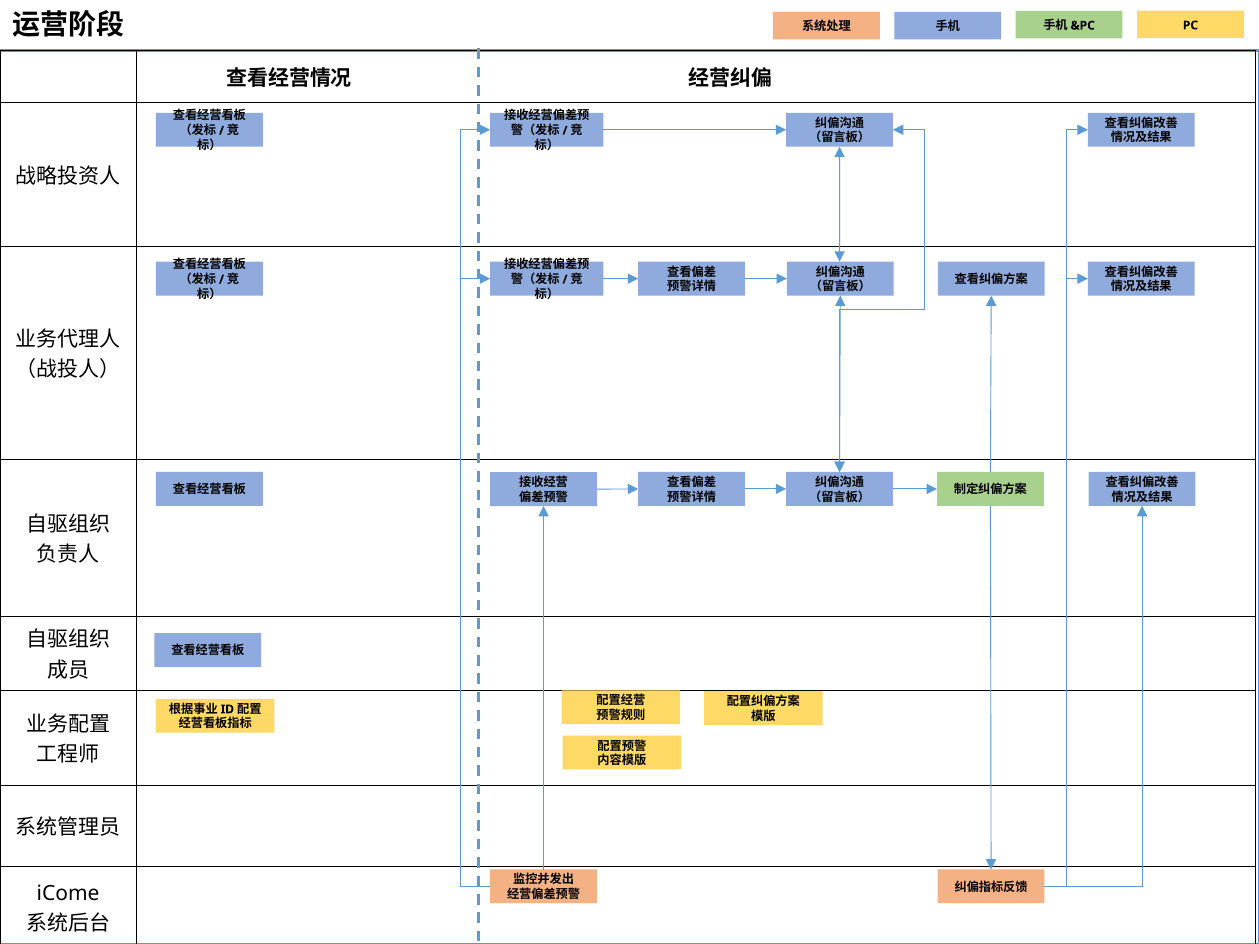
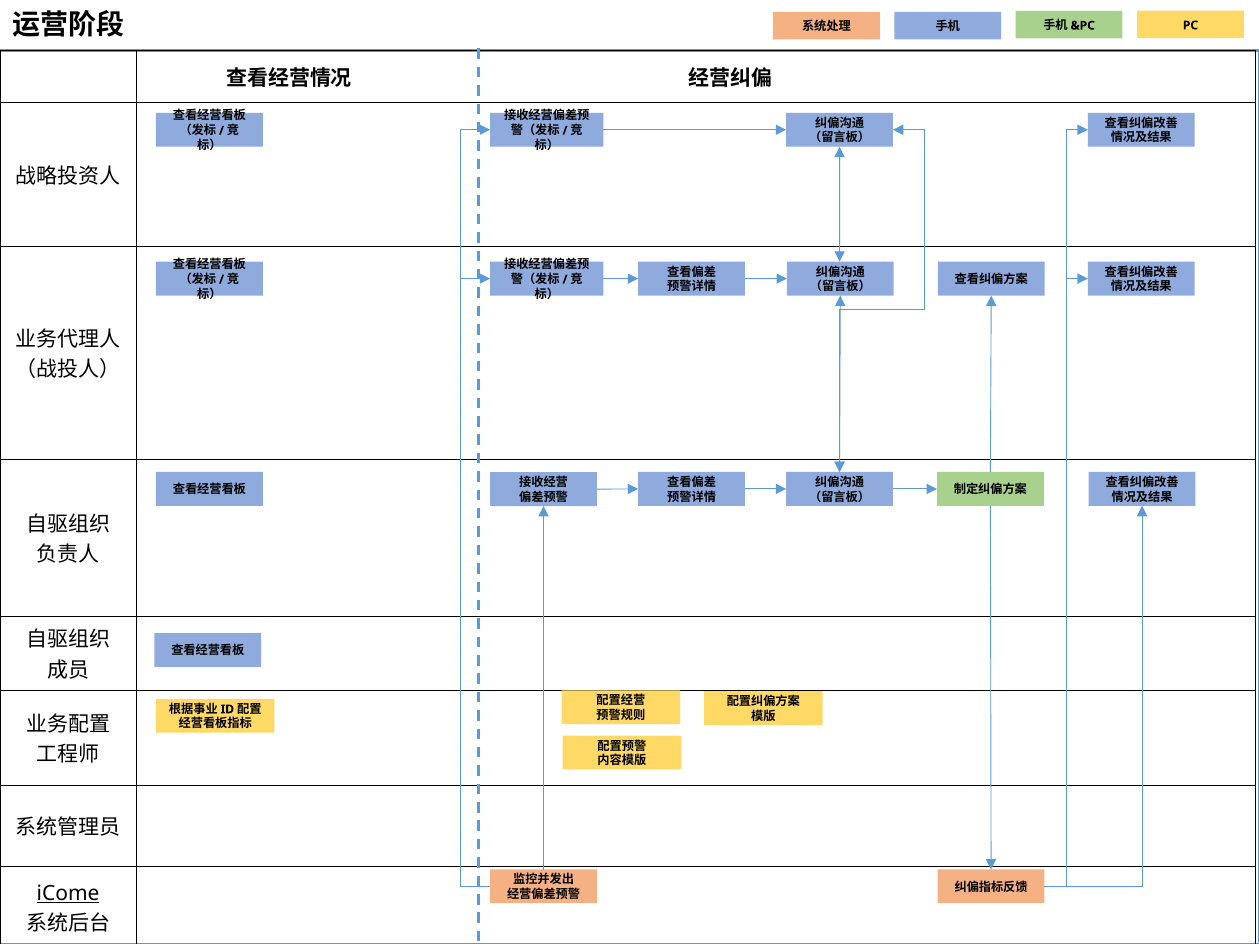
iCome underline: none -> present (68, 894)
